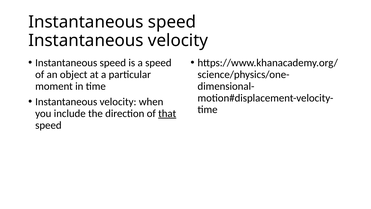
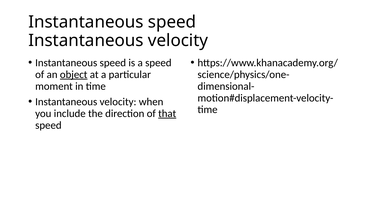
object underline: none -> present (74, 74)
